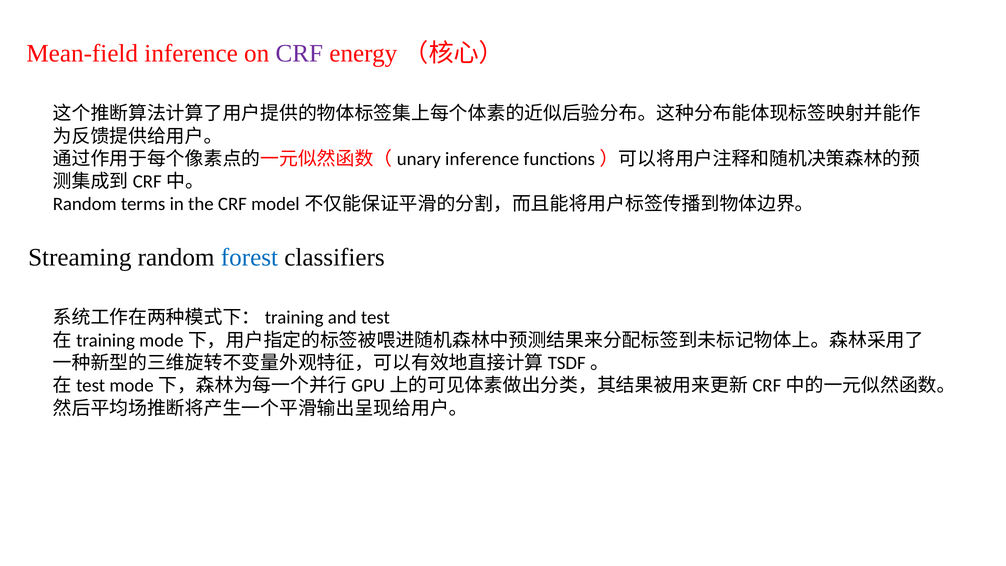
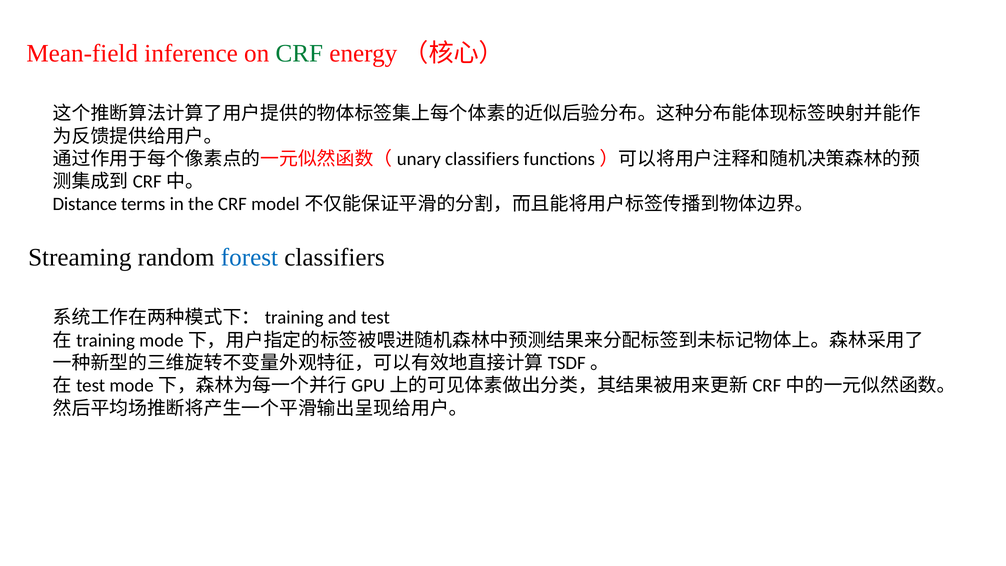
CRF colour: purple -> green (299, 54)
inference: inference -> classifiers (482, 159)
Random: Random -> Distance (85, 204)
